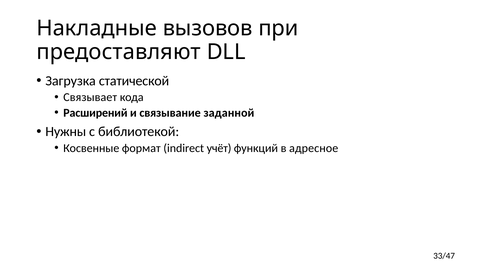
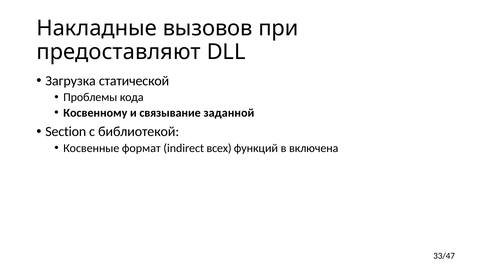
Связывает: Связывает -> Проблемы (90, 97)
Расширений: Расширений -> Косвенному (95, 113)
Нужны: Нужны -> Section (66, 132)
учёт: учёт -> всех (219, 148)
адресное: адресное -> включена (314, 148)
